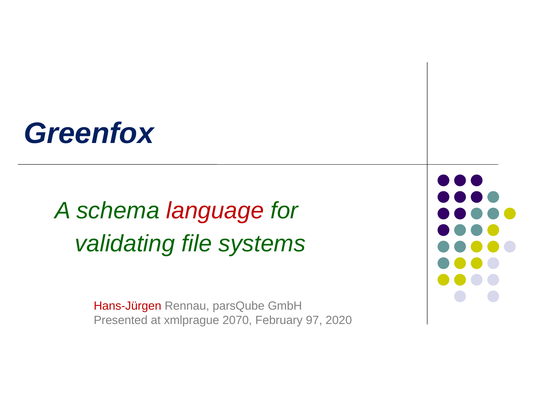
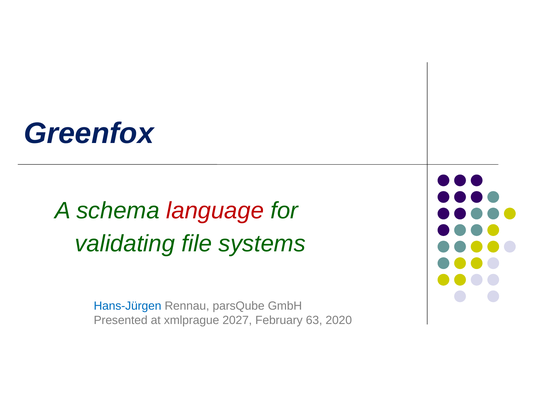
Hans-Jürgen colour: red -> blue (128, 306)
2070: 2070 -> 2027 (237, 321)
97: 97 -> 63 (314, 321)
